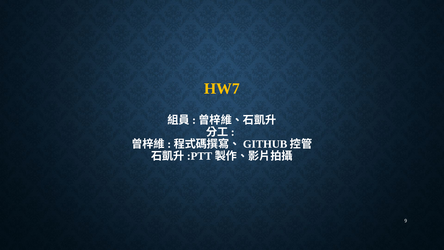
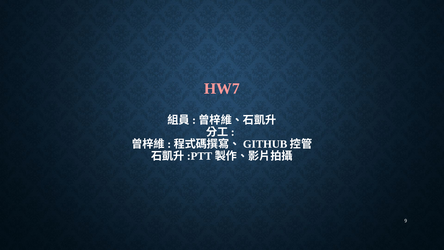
HW7 colour: yellow -> pink (222, 89)
